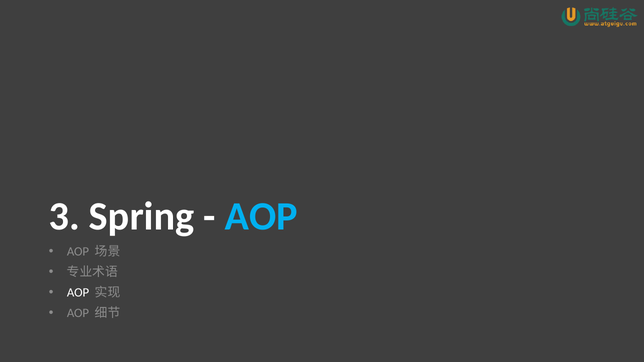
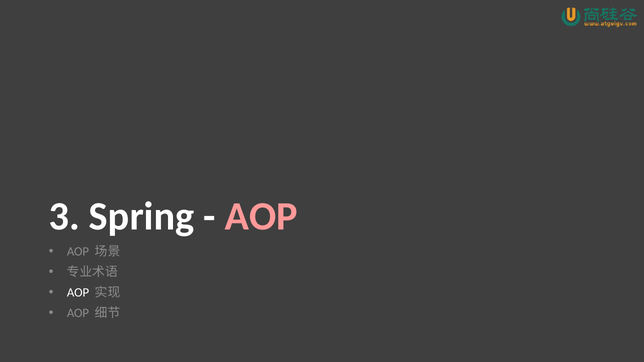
AOP colour: light blue -> pink (261, 217)
